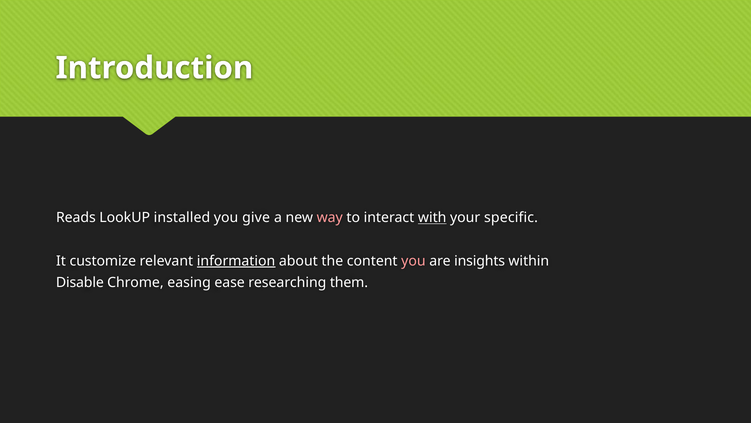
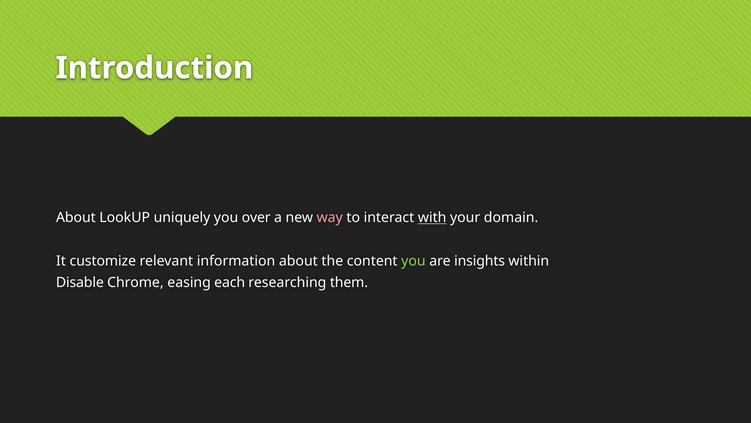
Reads: Reads -> About (76, 217)
installed: installed -> uniquely (182, 217)
give: give -> over (256, 217)
specific: specific -> domain (511, 217)
information underline: present -> none (236, 261)
you colour: pink -> light green (413, 261)
ease: ease -> each (230, 282)
